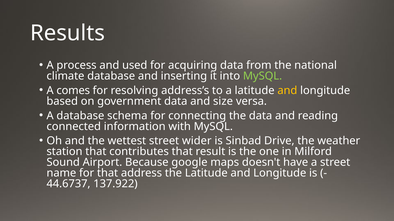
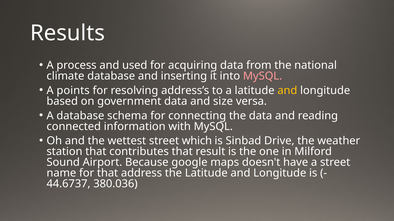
MySQL colour: light green -> pink (263, 76)
comes: comes -> points (73, 91)
wider: wider -> which (197, 141)
137.922: 137.922 -> 380.036 (115, 184)
